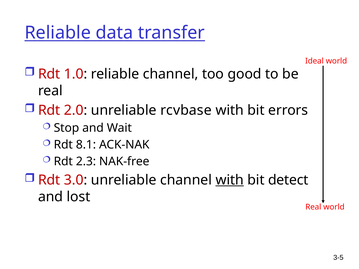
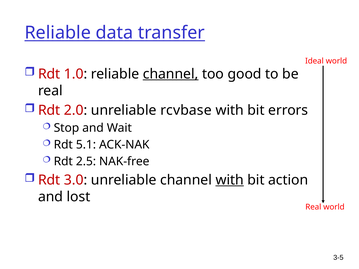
channel underline: none -> present (171, 74)
8.1: 8.1 -> 5.1 (86, 145)
2.3: 2.3 -> 2.5 (86, 162)
detect: detect -> action (288, 180)
